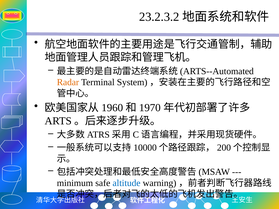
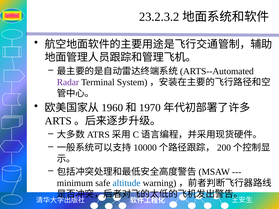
Radar colour: orange -> purple (68, 82)
